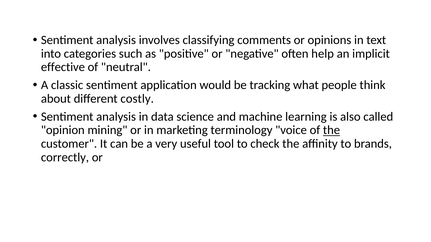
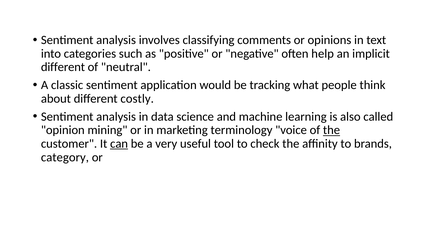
effective: effective -> different (63, 67)
can underline: none -> present (119, 144)
correctly: correctly -> category (65, 158)
